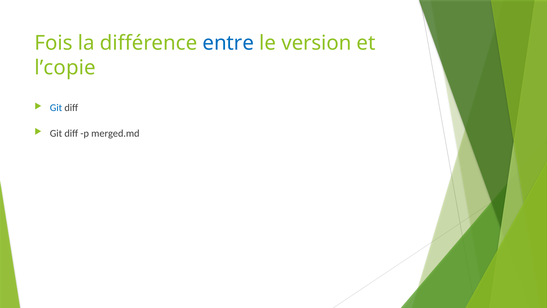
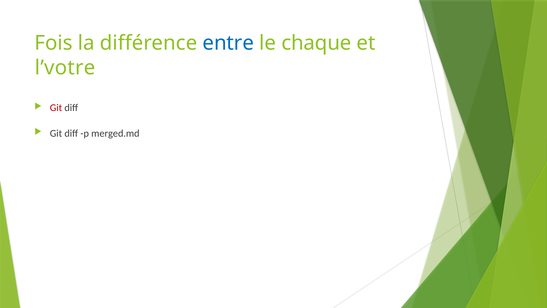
version: version -> chaque (316, 43)
l’copie: l’copie -> l’votre (65, 68)
Git colour: blue -> red (56, 108)
